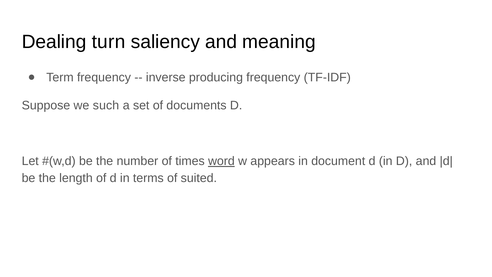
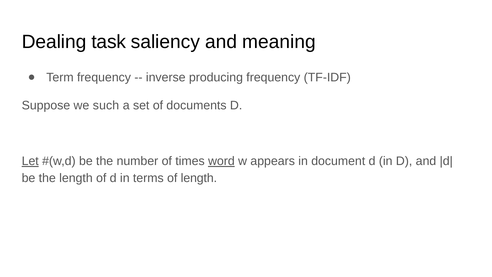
turn: turn -> task (109, 42)
Let underline: none -> present (30, 161)
of suited: suited -> length (199, 178)
